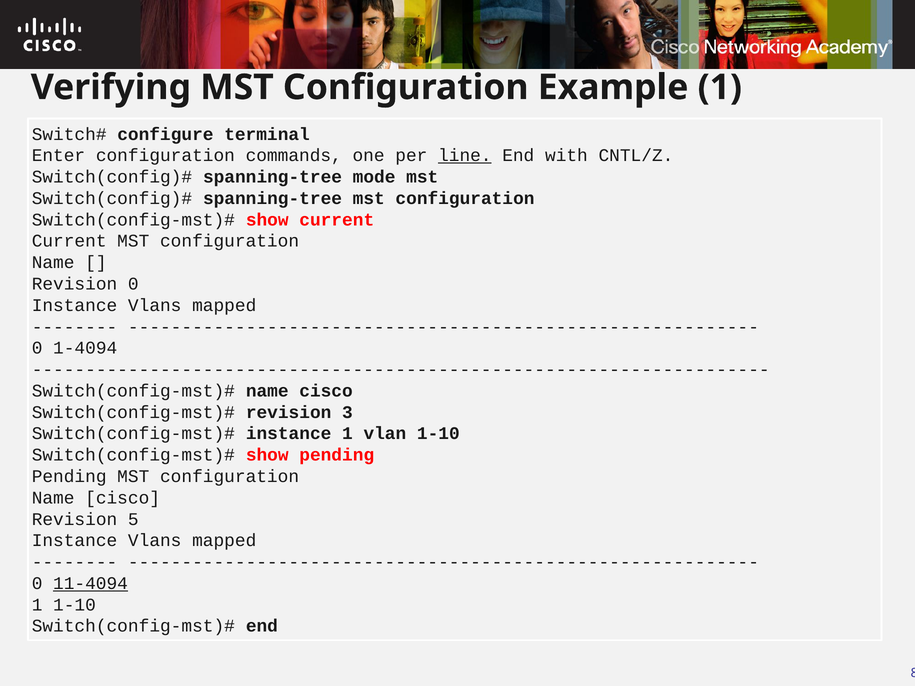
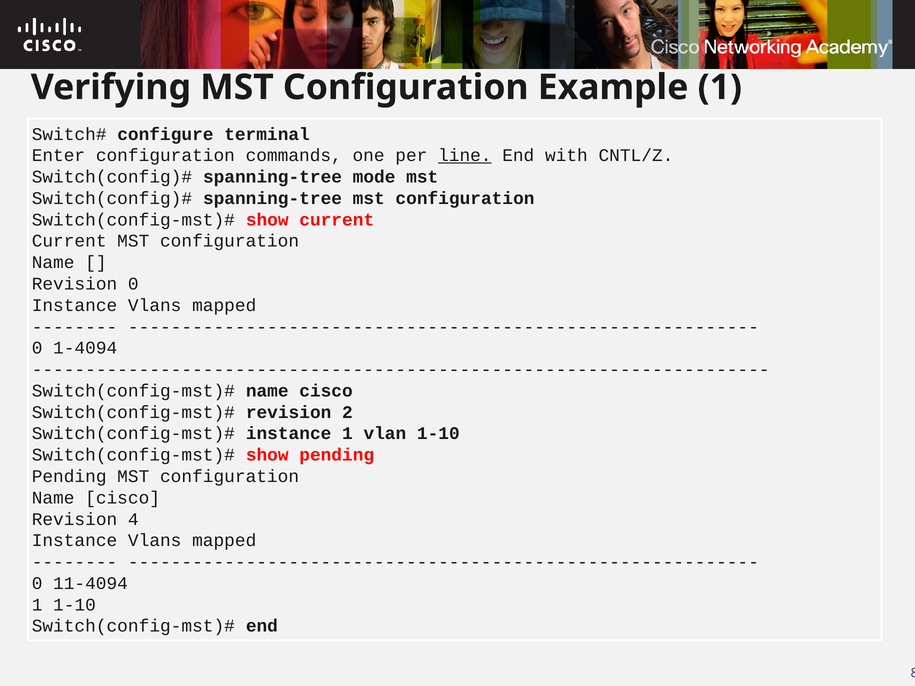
3: 3 -> 2 (347, 412)
5: 5 -> 4 (133, 519)
11-4094 underline: present -> none (91, 584)
